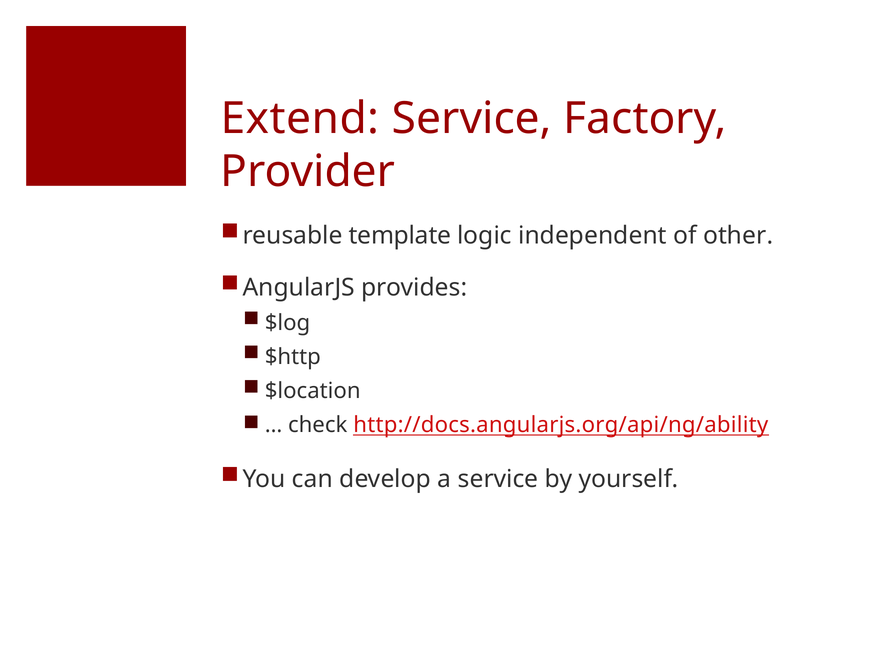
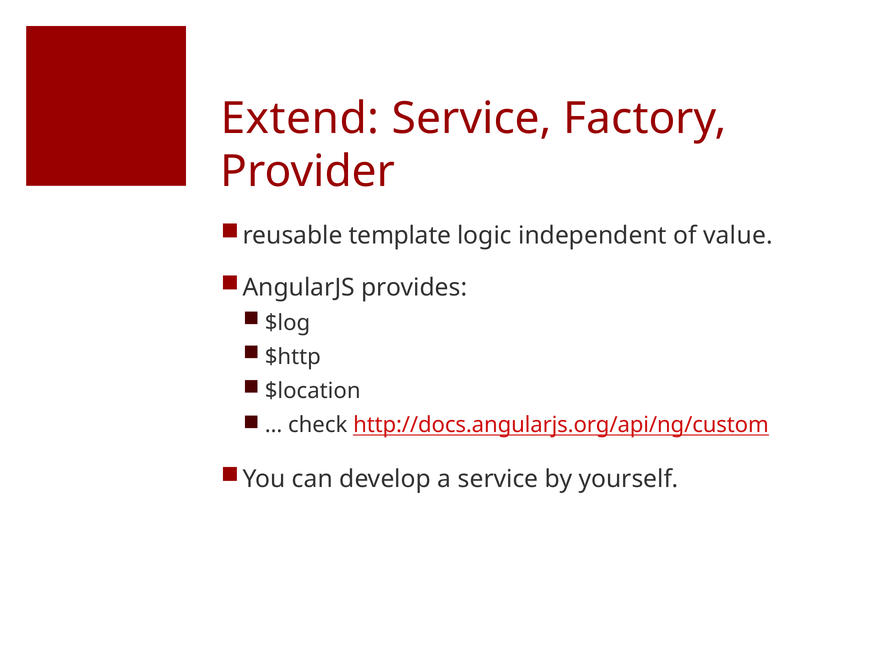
other: other -> value (738, 236)
http://docs.angularjs.org/api/ng/ability: http://docs.angularjs.org/api/ng/ability -> http://docs.angularjs.org/api/ng/custom (561, 425)
